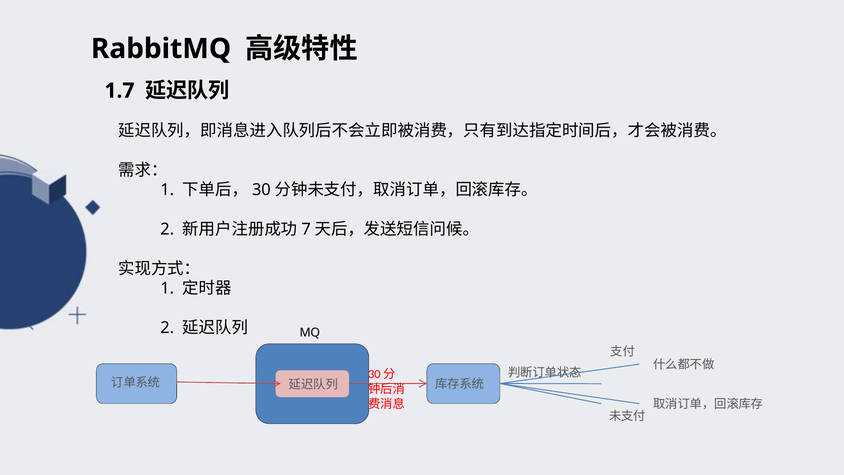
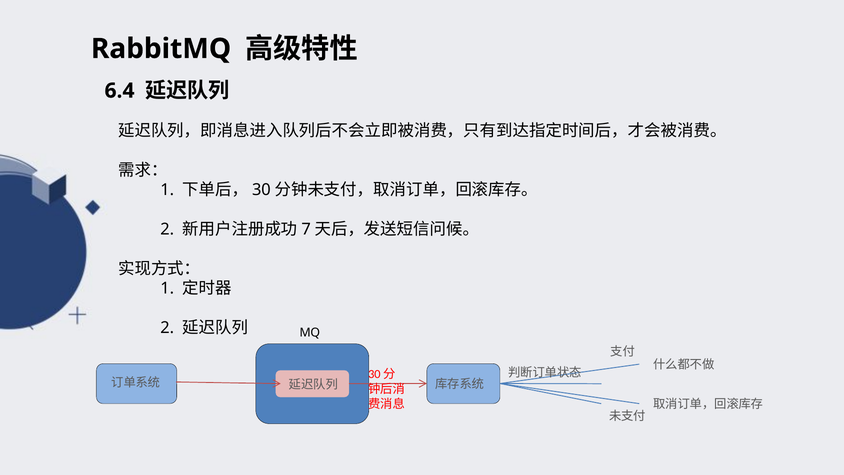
1.7: 1.7 -> 6.4 (119, 91)
